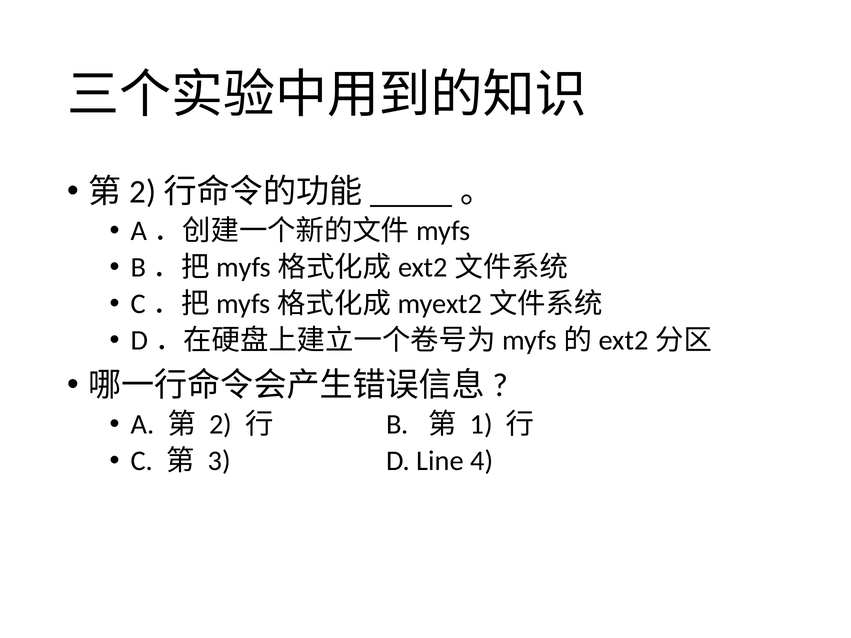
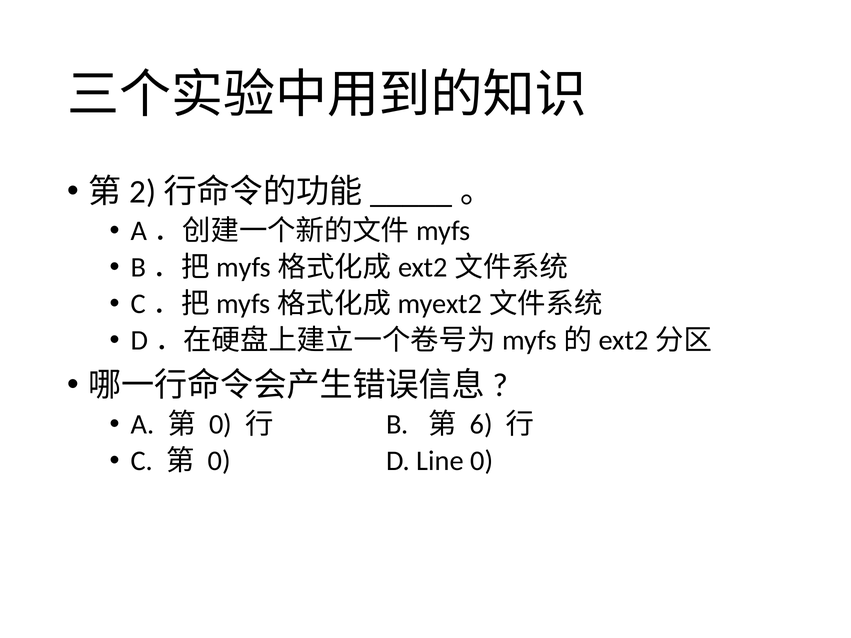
2: 2 -> 0 (221, 425)
1: 1 -> 6 (481, 425)
3: 3 -> 0 (219, 461)
Line 4: 4 -> 0 (482, 461)
